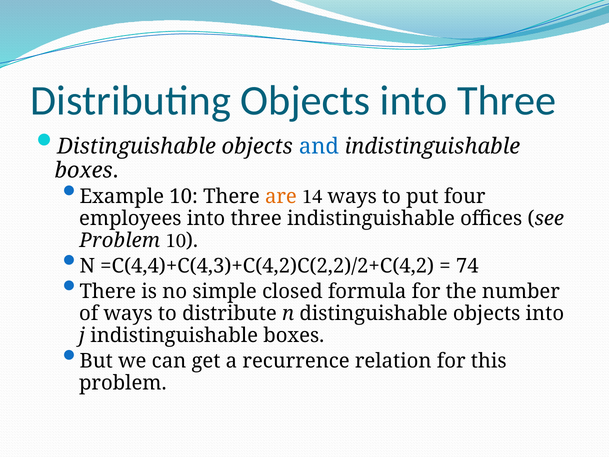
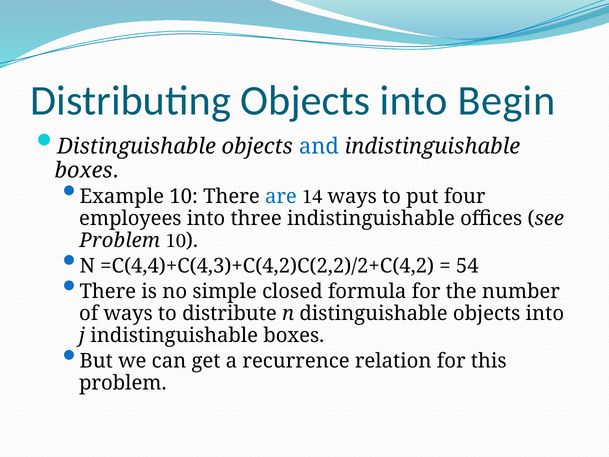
Objects into Three: Three -> Begin (507, 101)
are colour: orange -> blue (281, 197)
74: 74 -> 54 (467, 266)
